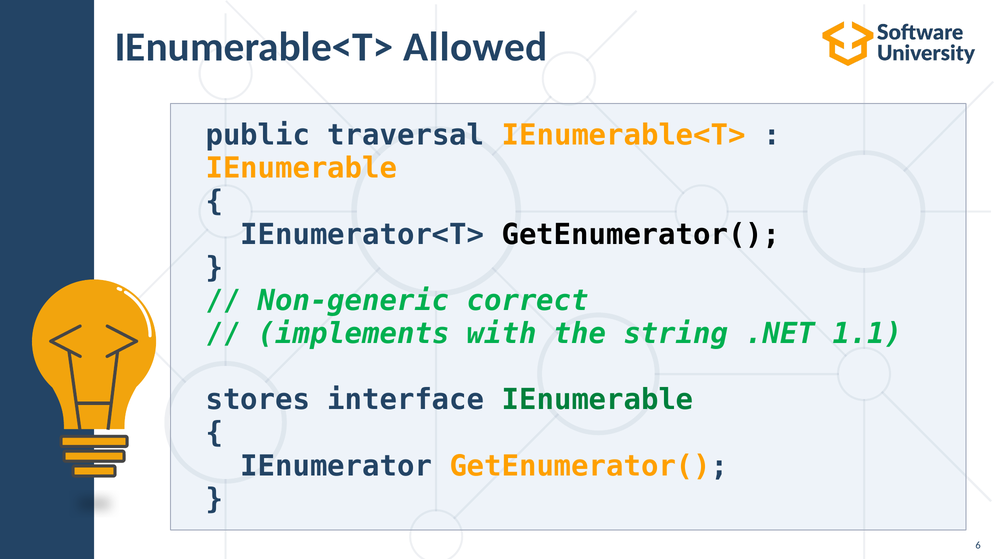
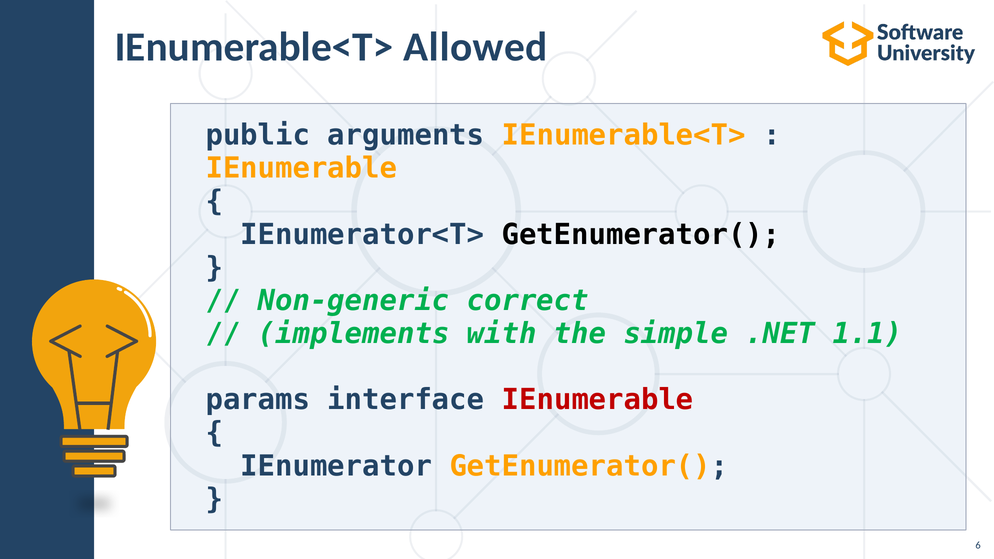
traversal: traversal -> arguments (406, 135)
string: string -> simple (676, 334)
stores: stores -> params (258, 400)
IEnumerable colour: green -> red (598, 400)
